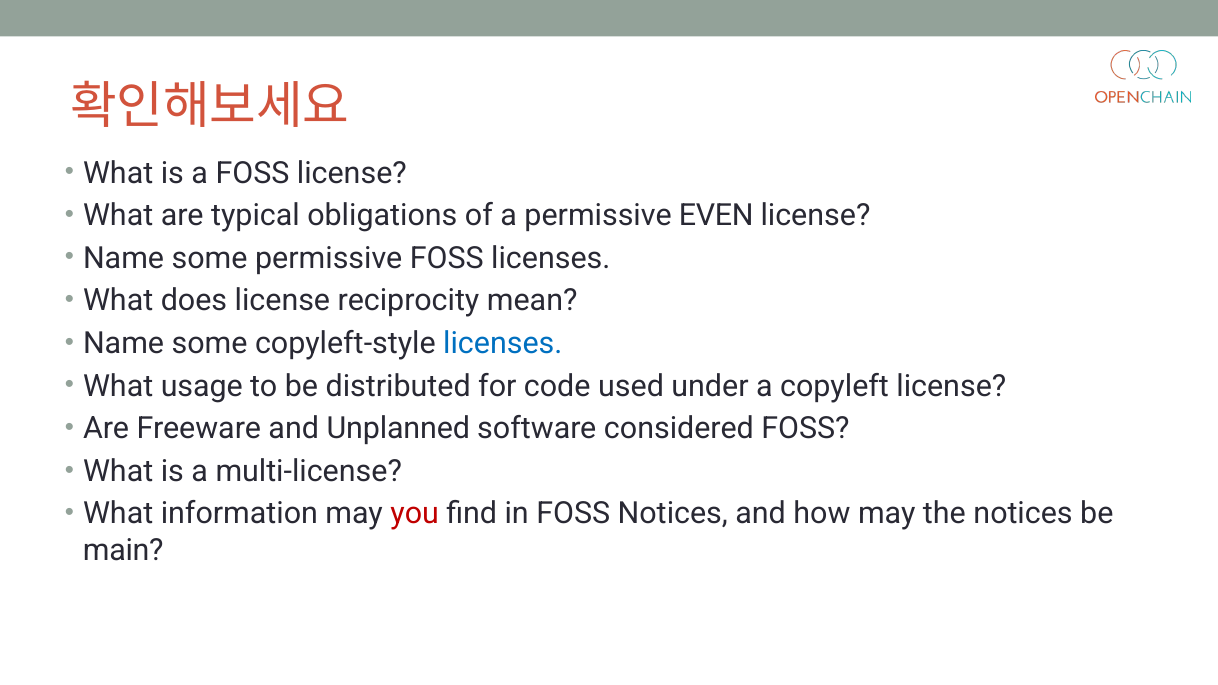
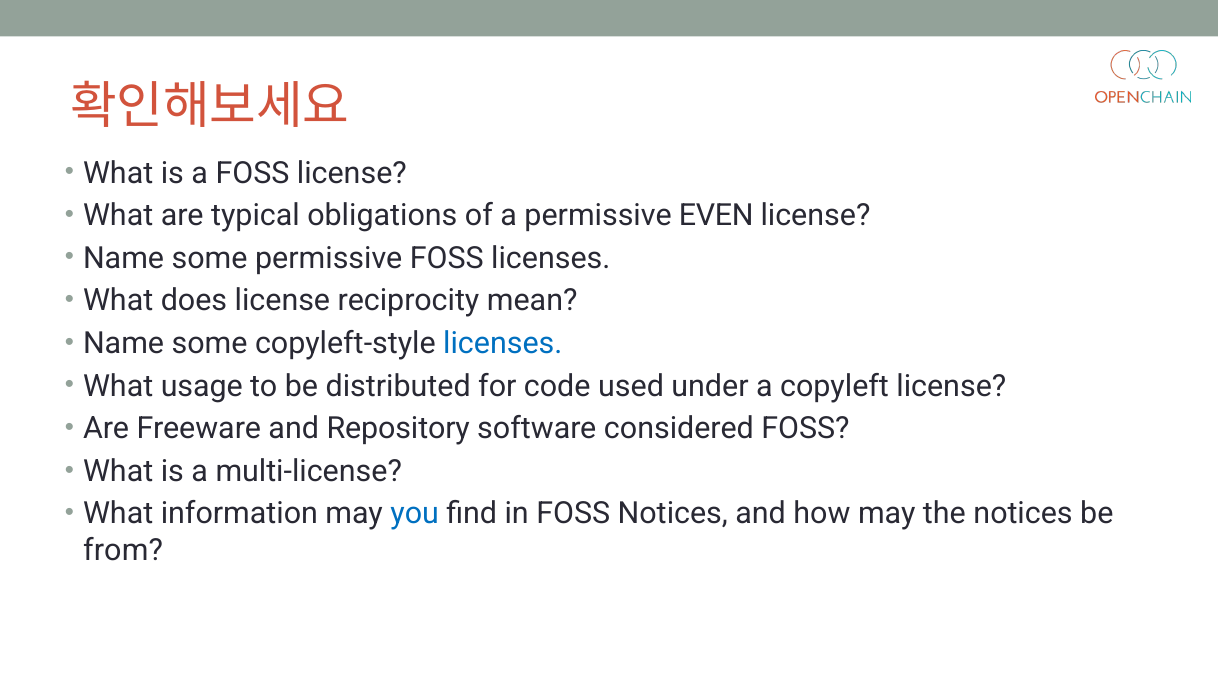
Unplanned: Unplanned -> Repository (398, 429)
you colour: red -> blue (415, 514)
main: main -> from (123, 550)
